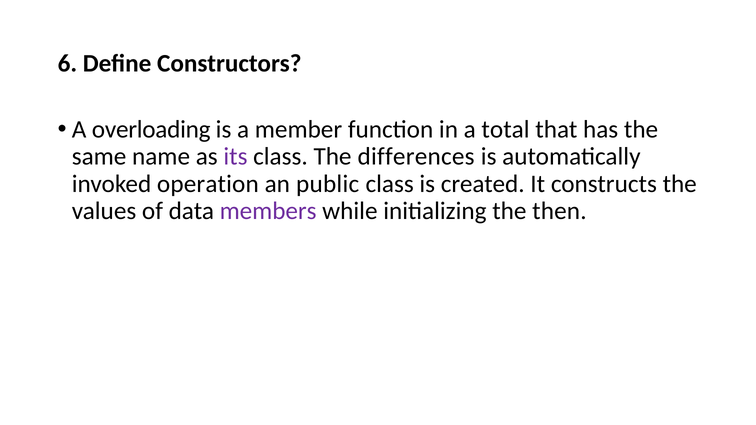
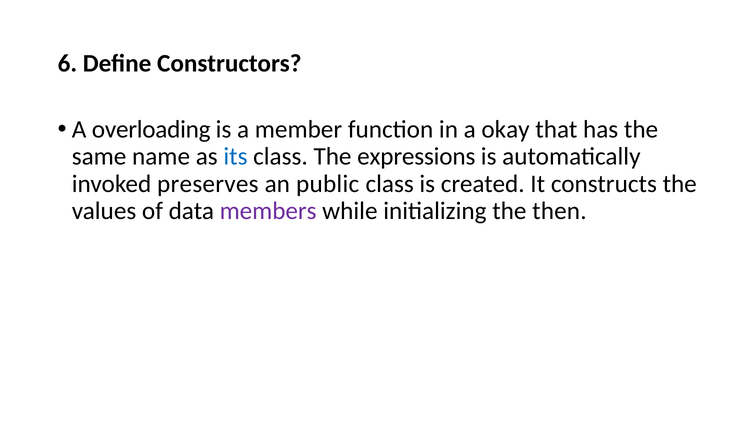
total: total -> okay (506, 130)
its colour: purple -> blue (235, 157)
differences: differences -> expressions (416, 157)
operation: operation -> preserves (208, 184)
